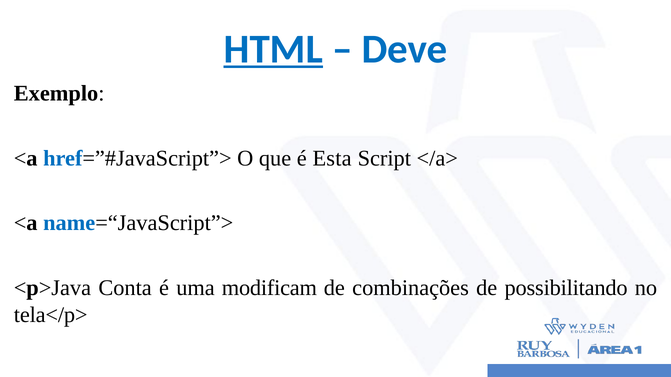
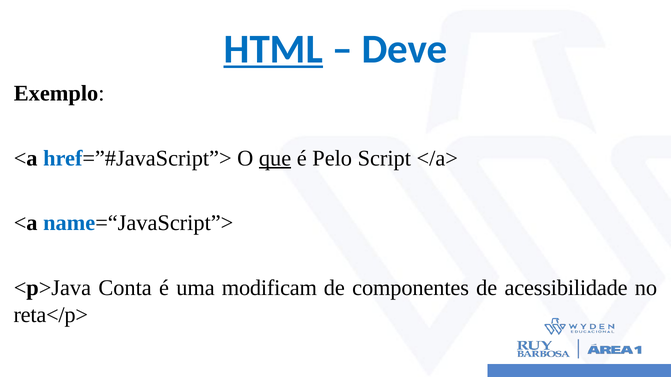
que underline: none -> present (275, 158)
Esta: Esta -> Pelo (332, 158)
combinações: combinações -> componentes (411, 288)
possibilitando: possibilitando -> acessibilidade (566, 288)
tela</p>: tela</p> -> reta</p> (51, 315)
